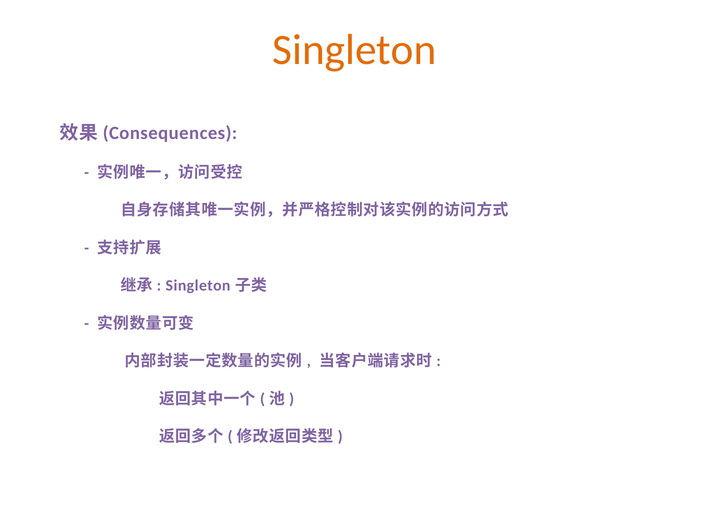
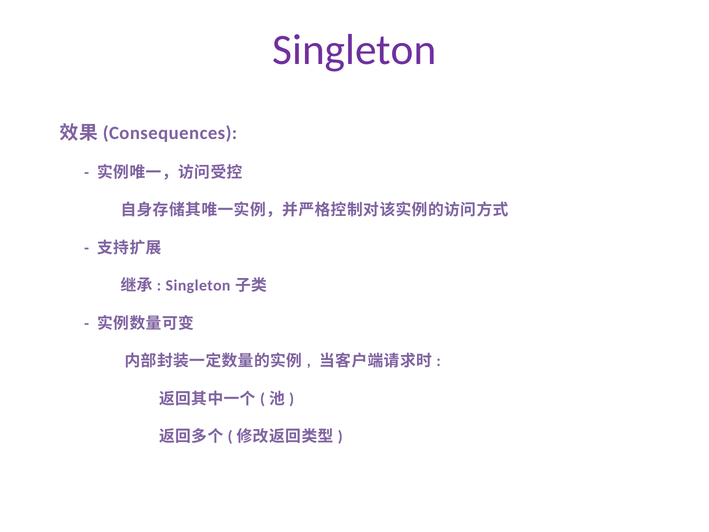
Singleton colour: orange -> purple (354, 50)
